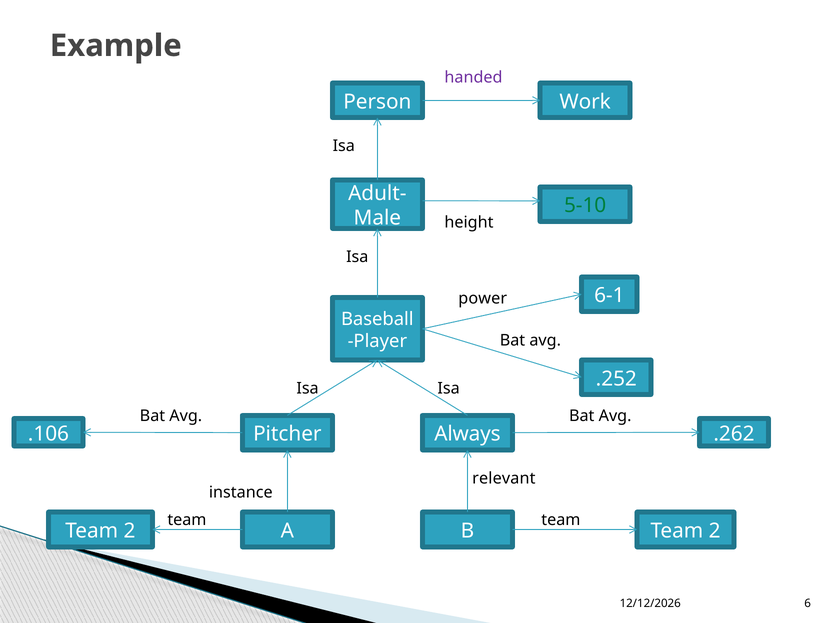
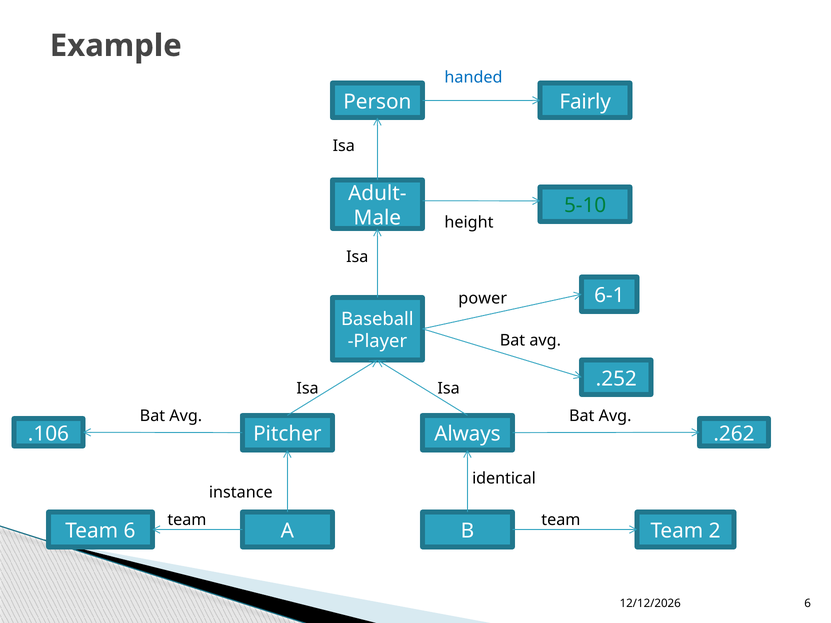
handed colour: purple -> blue (473, 77)
Work: Work -> Fairly (585, 102)
relevant: relevant -> identical (504, 479)
2: 2 -> 6 (129, 531)
